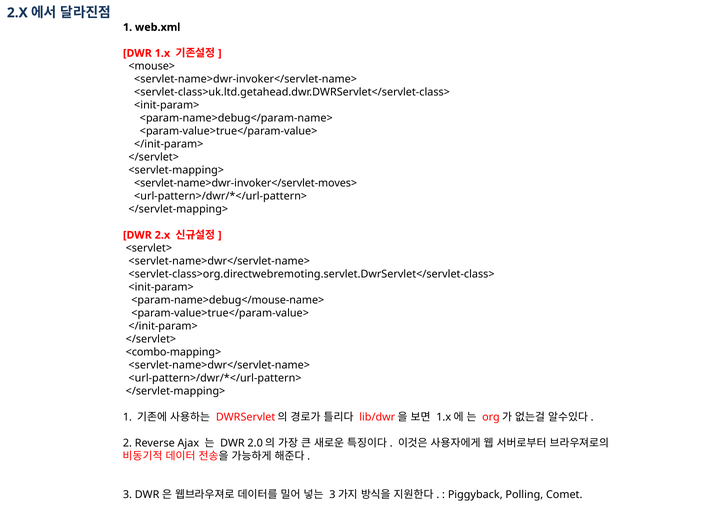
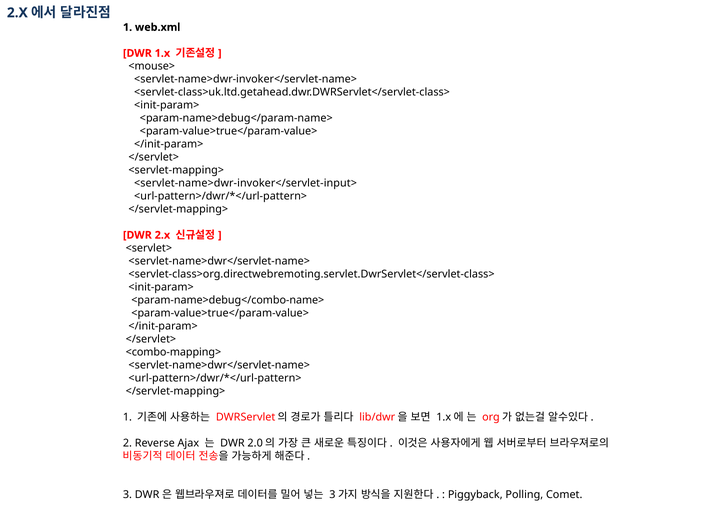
<servlet-name>dwr-invoker</servlet-moves>: <servlet-name>dwr-invoker</servlet-moves> -> <servlet-name>dwr-invoker</servlet-input> (246, 183)
<param-name>debug</mouse-name>: <param-name>debug</mouse-name> -> <param-name>debug</combo-name> (228, 300)
